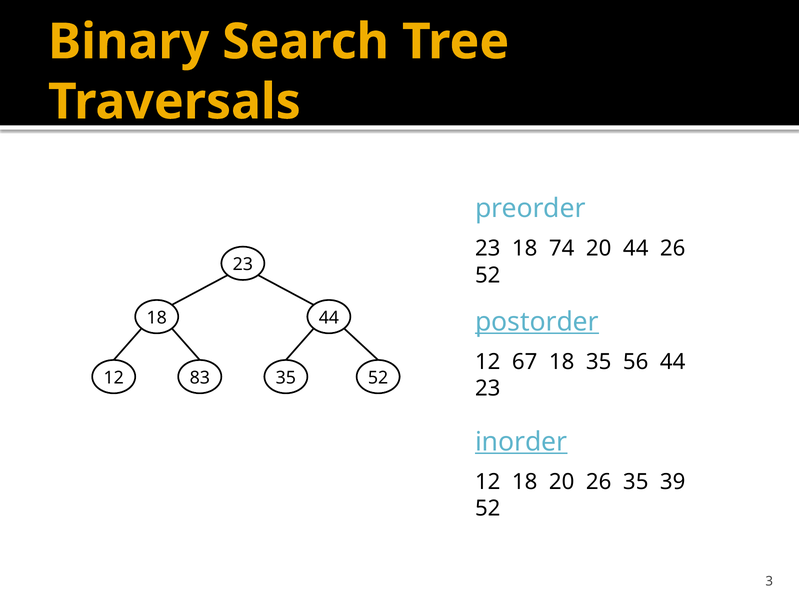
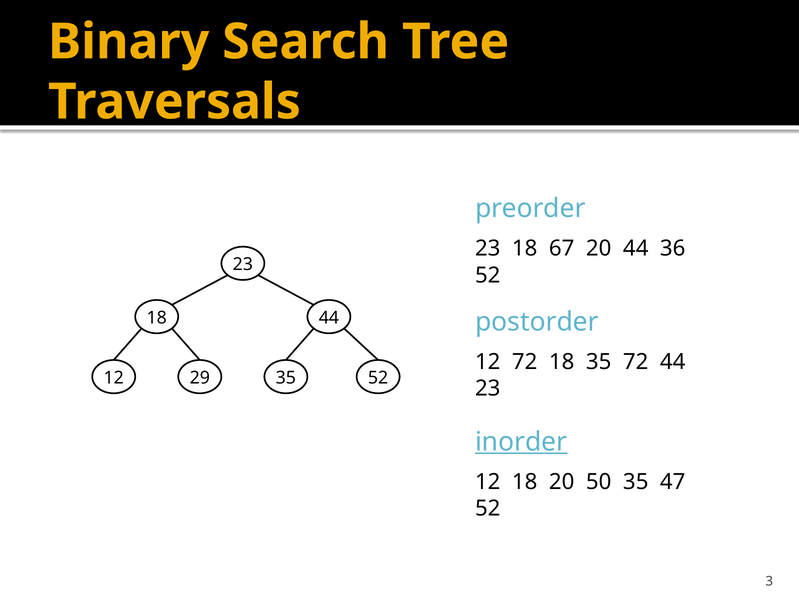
74: 74 -> 67 (562, 248)
44 26: 26 -> 36 (673, 248)
postorder underline: present -> none (537, 321)
12 67: 67 -> 72 (525, 362)
35 56: 56 -> 72 (636, 362)
83: 83 -> 29 (200, 377)
20 26: 26 -> 50 (599, 481)
39: 39 -> 47 (673, 481)
